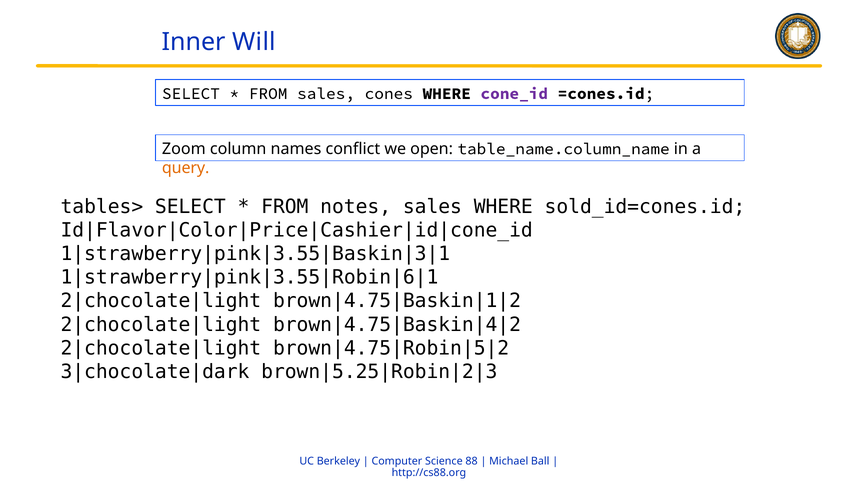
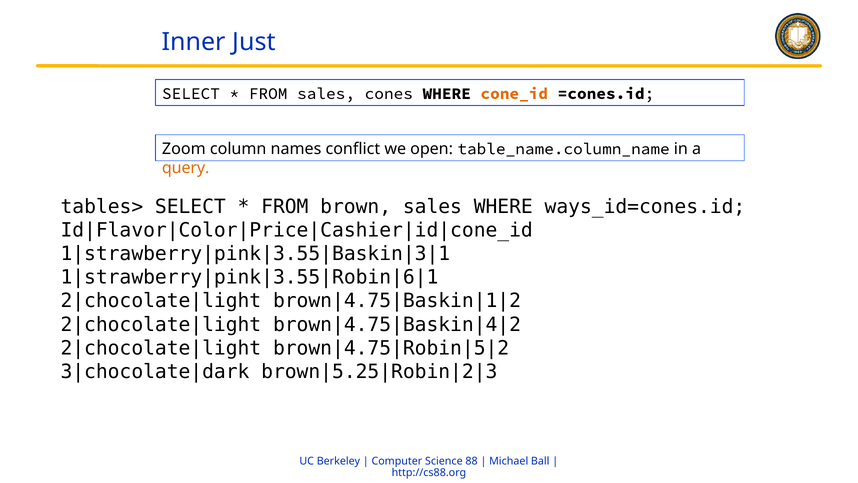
Will: Will -> Just (254, 42)
cone_id colour: purple -> orange (514, 93)
notes: notes -> brown (356, 206)
sold_id=cones.id: sold_id=cones.id -> ways_id=cones.id (645, 206)
